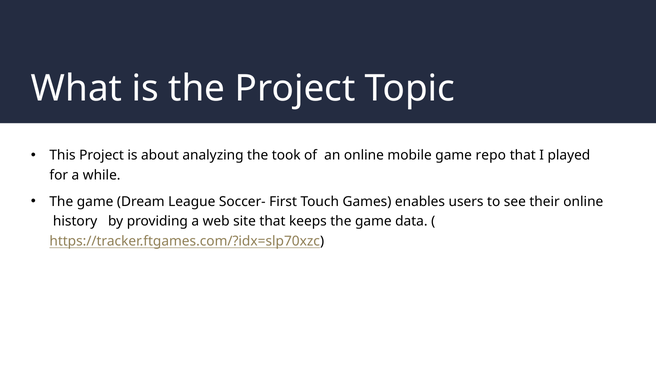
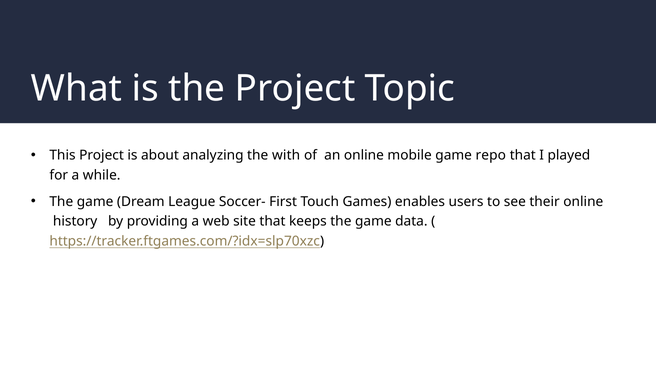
took: took -> with (286, 155)
